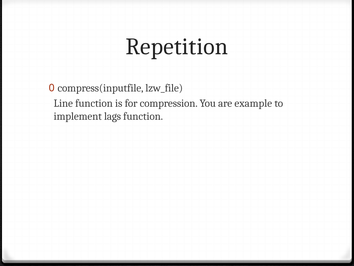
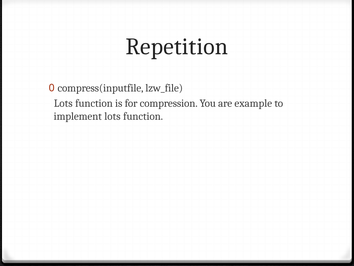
Line: Line -> Lots (63, 103)
implement lags: lags -> lots (112, 116)
